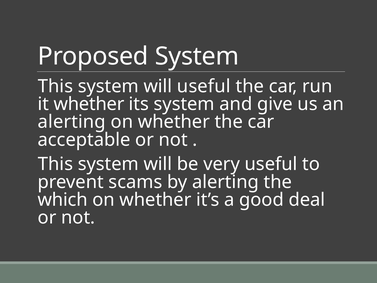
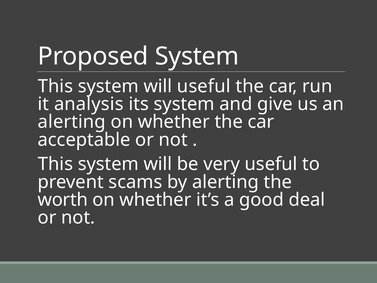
it whether: whether -> analysis (89, 104)
which: which -> worth (63, 200)
